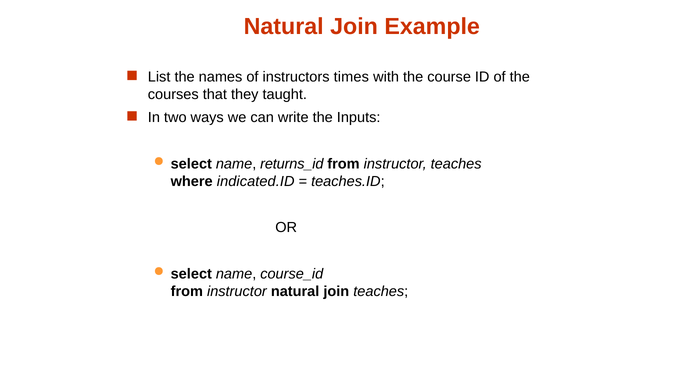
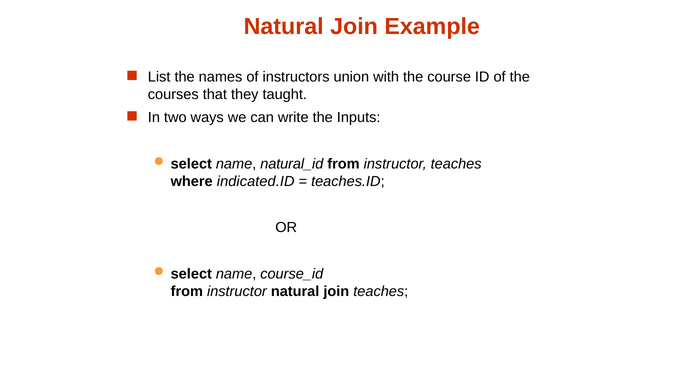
times: times -> union (351, 77)
returns_id: returns_id -> natural_id (292, 164)
